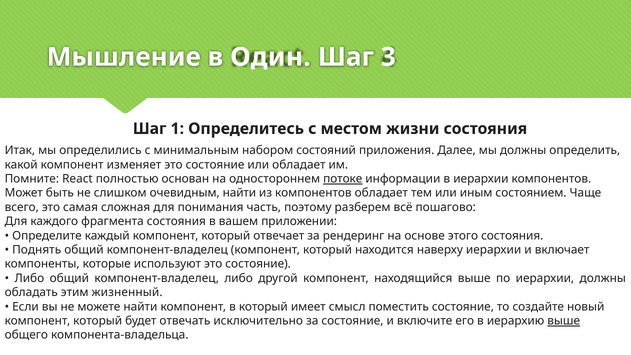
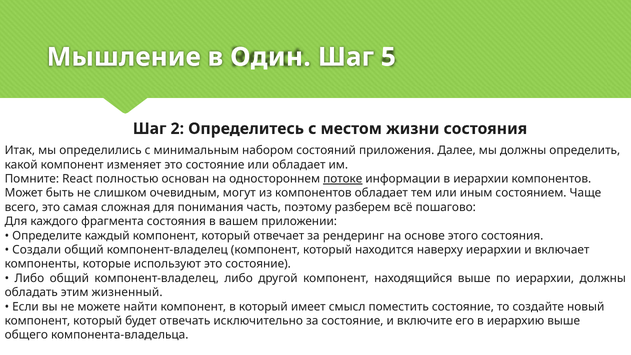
3: 3 -> 5 (388, 57)
1: 1 -> 2 (177, 129)
очевидным найти: найти -> могут (239, 193)
Поднять: Поднять -> Создали (37, 250)
выше underline: present -> none (564, 321)
